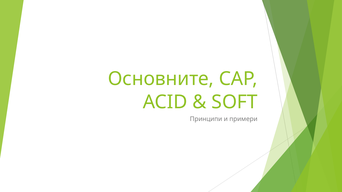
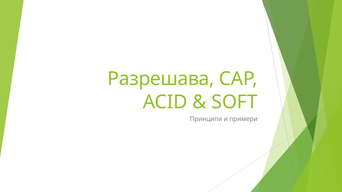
Основните: Основните -> Разрешава (161, 79)
